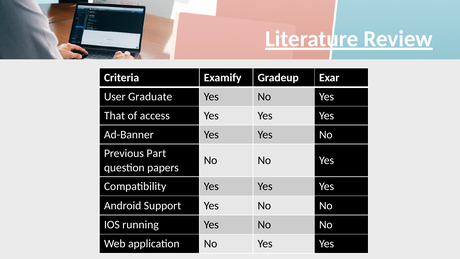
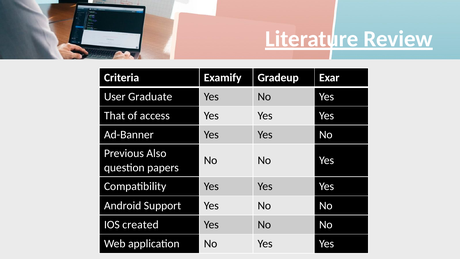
Part: Part -> Also (156, 153)
running: running -> created (141, 224)
